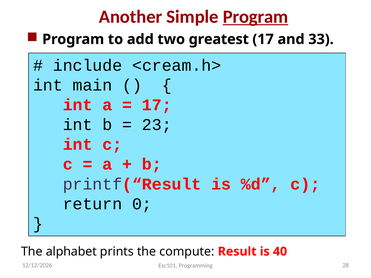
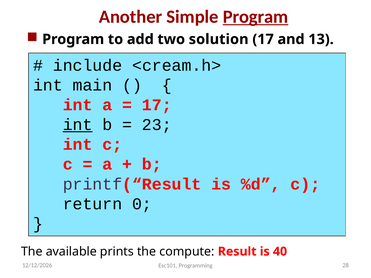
greatest: greatest -> solution (219, 39)
33: 33 -> 13 (321, 39)
int underline: none -> present (78, 125)
alphabet: alphabet -> available (71, 252)
